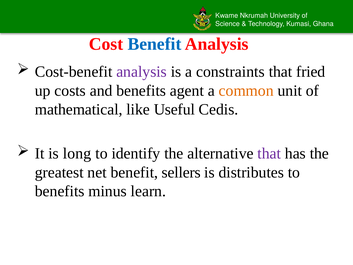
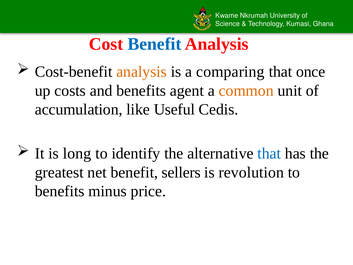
analysis colour: purple -> orange (142, 72)
constraints: constraints -> comparing (230, 72)
fried: fried -> once (311, 72)
mathematical: mathematical -> accumulation (79, 109)
that colour: purple -> blue (269, 153)
distributes: distributes -> revolution (251, 172)
learn: learn -> price (148, 191)
